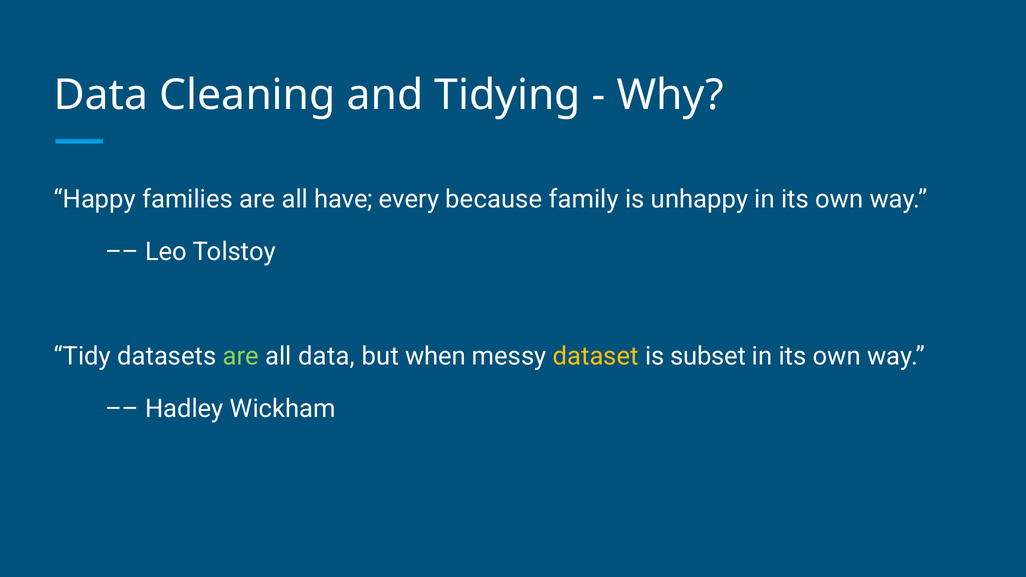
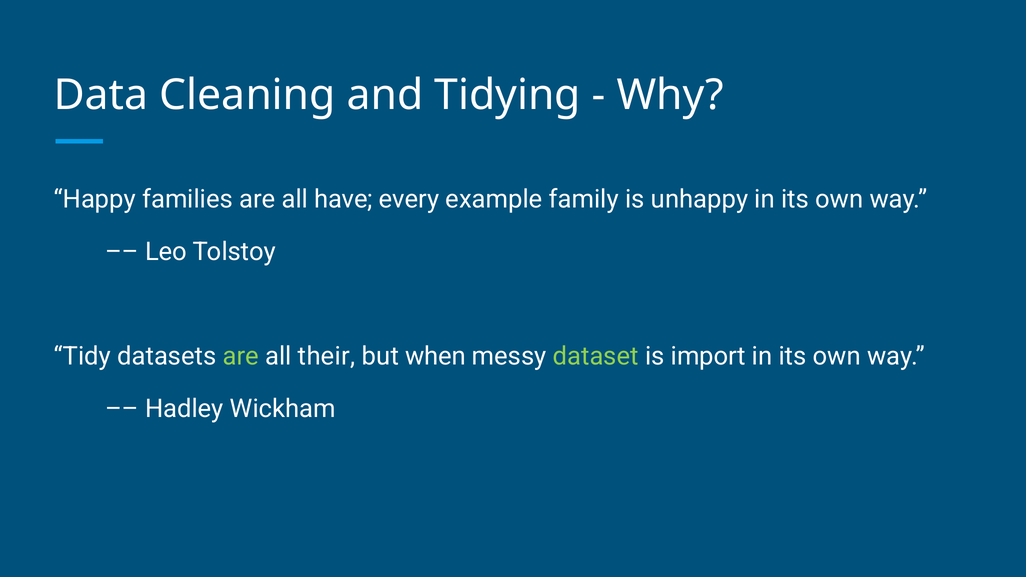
because: because -> example (494, 199)
all data: data -> their (327, 357)
dataset colour: yellow -> light green (596, 357)
subset: subset -> import (708, 357)
